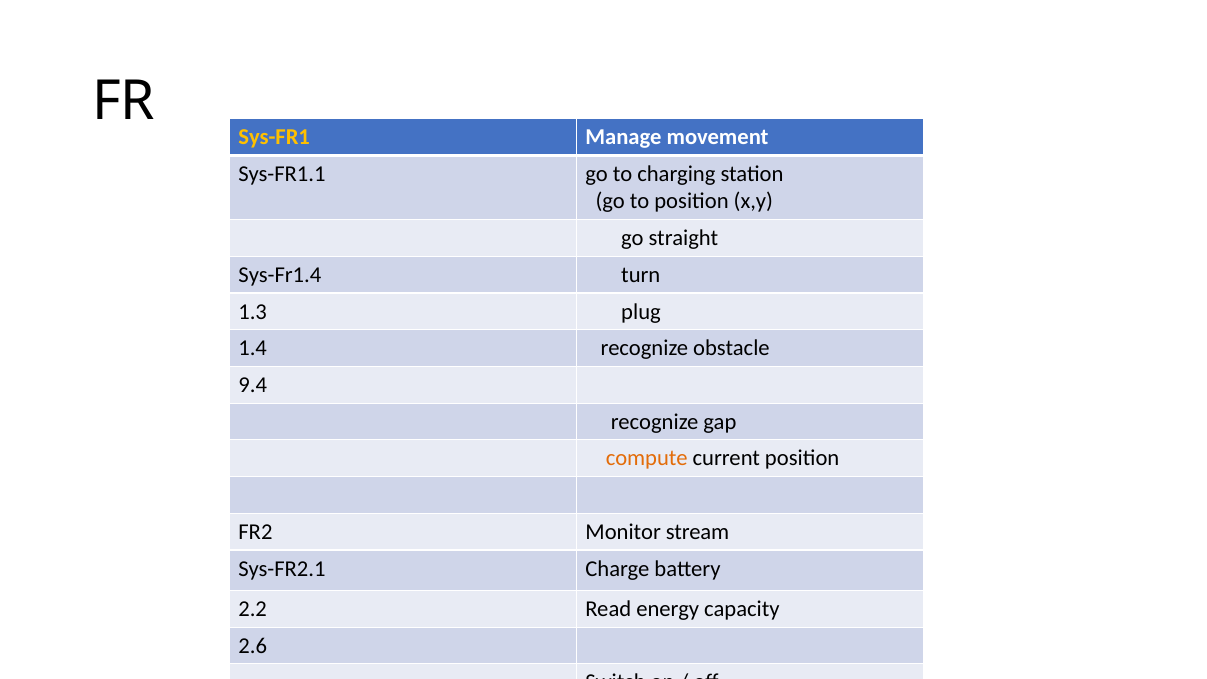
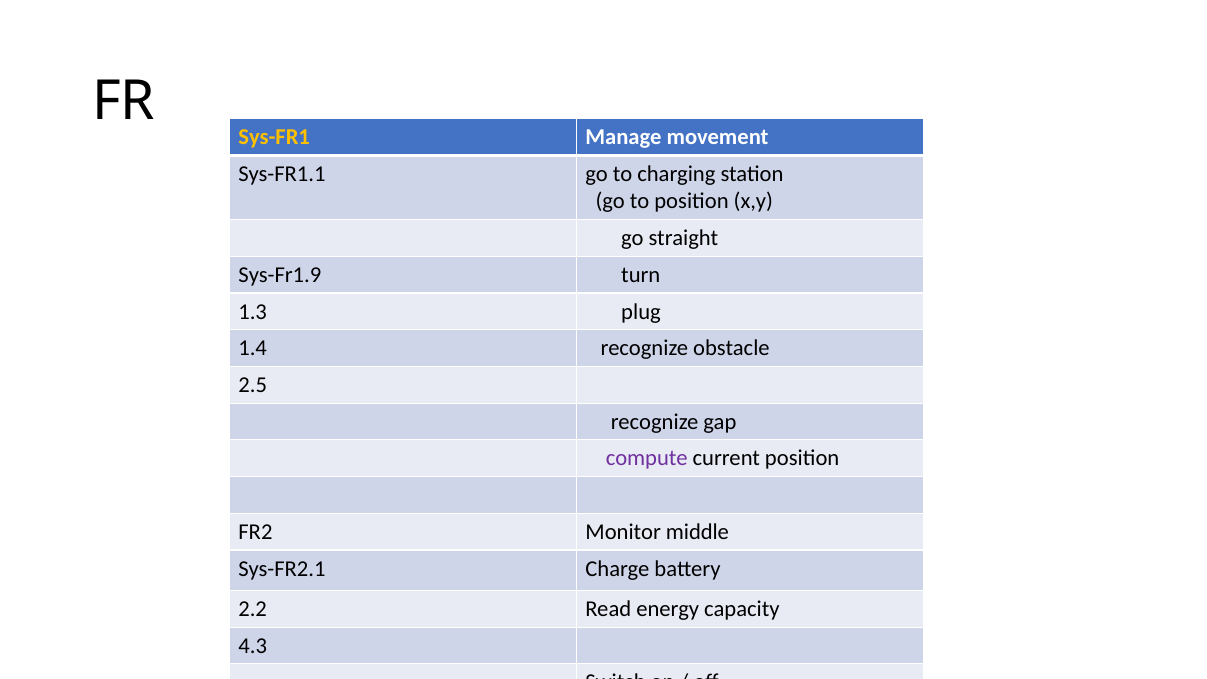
Sys-Fr1.4: Sys-Fr1.4 -> Sys-Fr1.9 (280, 275)
9.4: 9.4 -> 2.5 (253, 385)
compute colour: orange -> purple (647, 458)
stream: stream -> middle (697, 532)
2.6: 2.6 -> 4.3 (253, 646)
